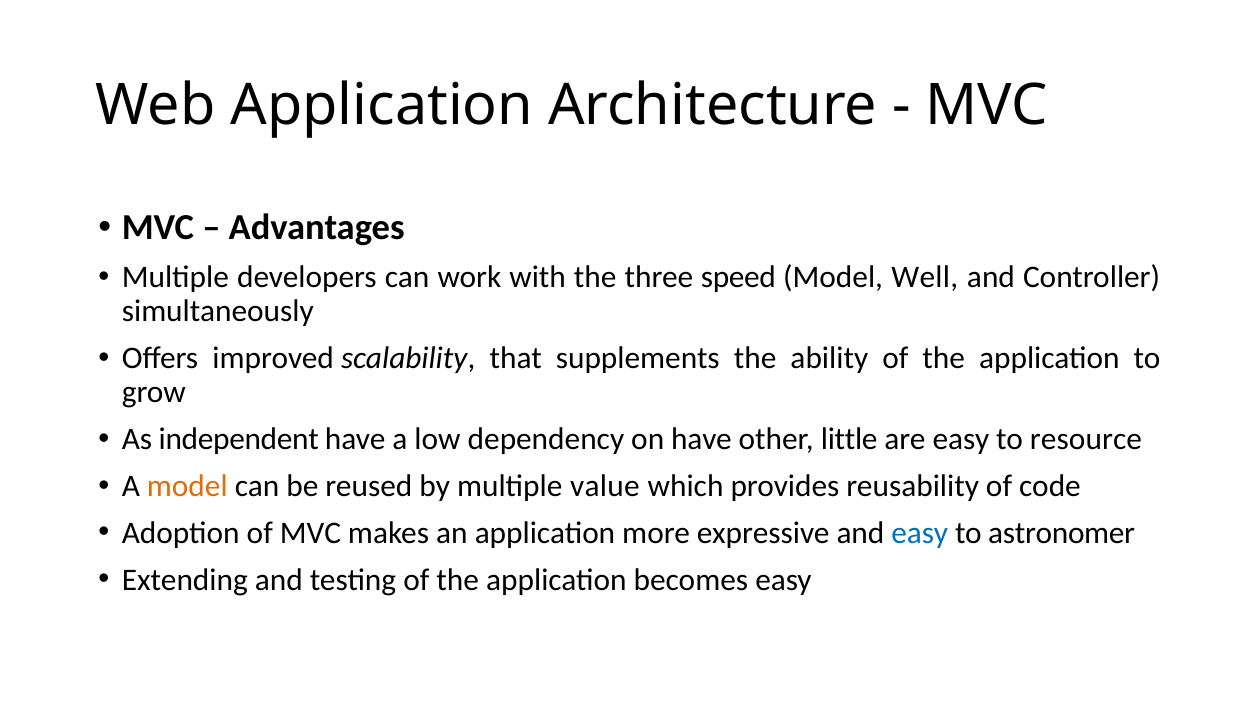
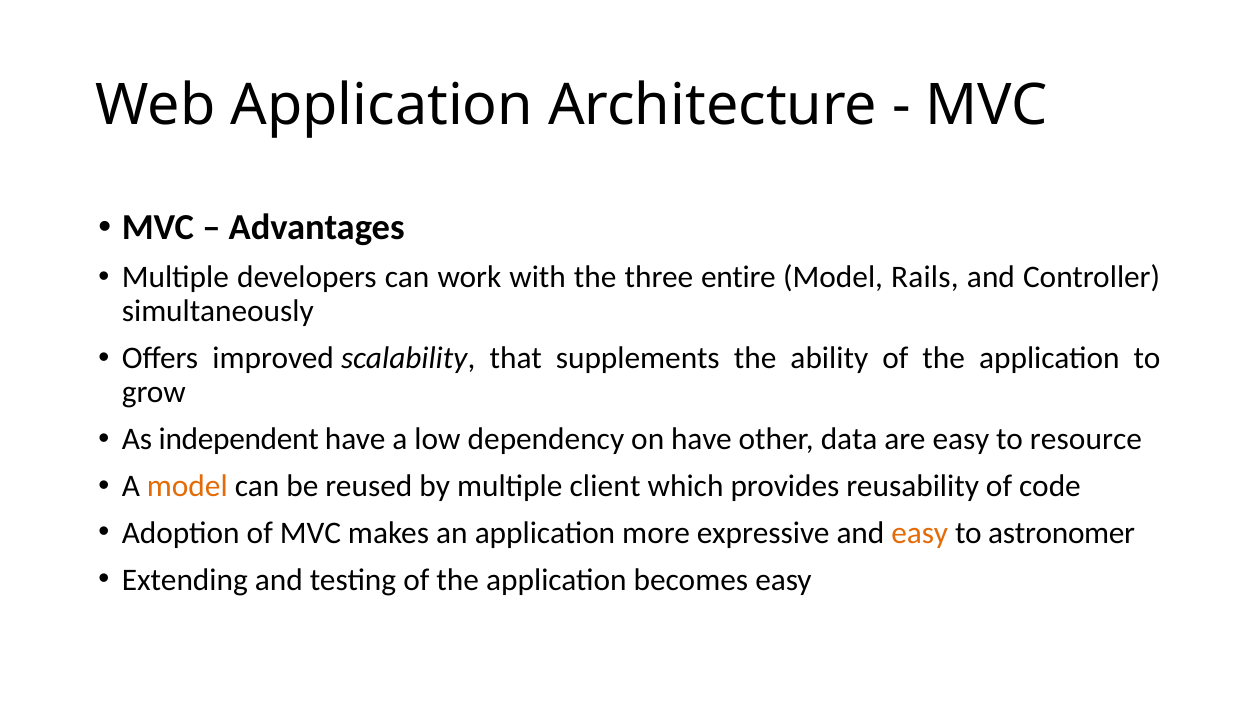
speed: speed -> entire (738, 278)
Well: Well -> Rails (925, 278)
little: little -> data (849, 439)
value: value -> client (605, 486)
easy colour: blue -> orange (920, 533)
